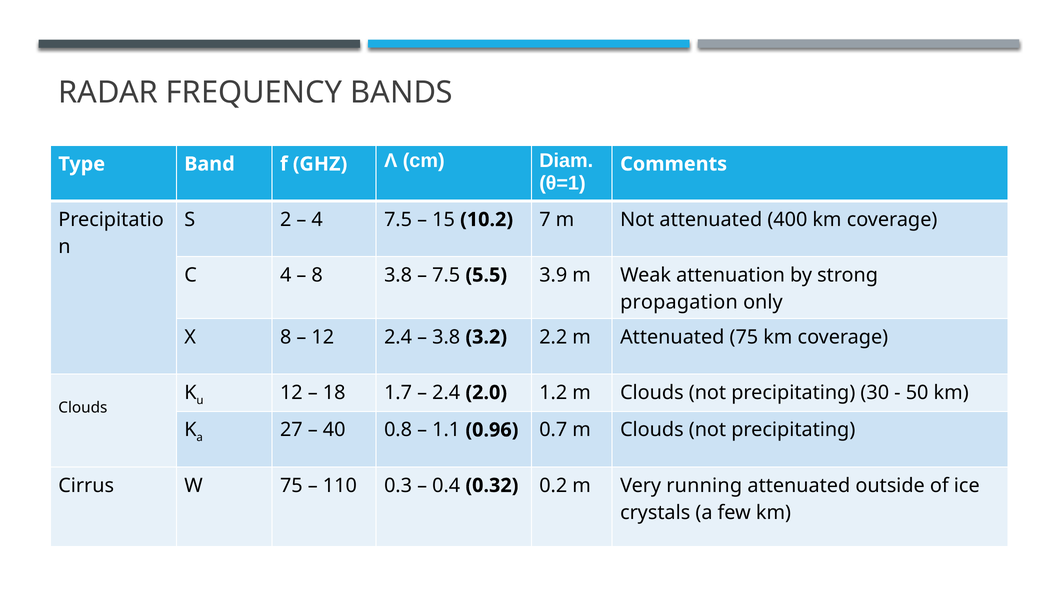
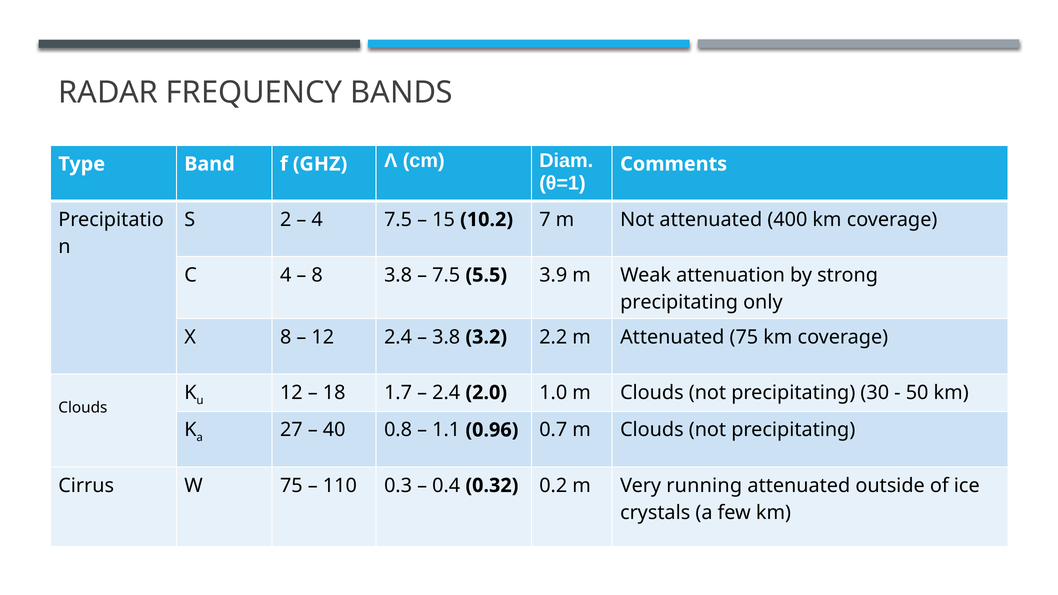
propagation: propagation -> precipitating (679, 302)
1.2: 1.2 -> 1.0 (553, 393)
